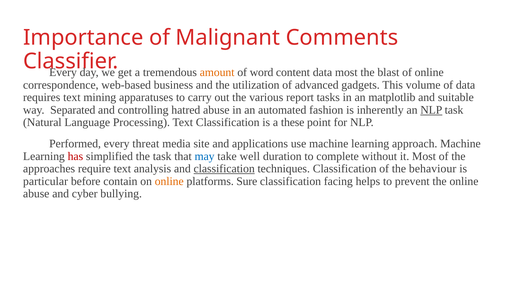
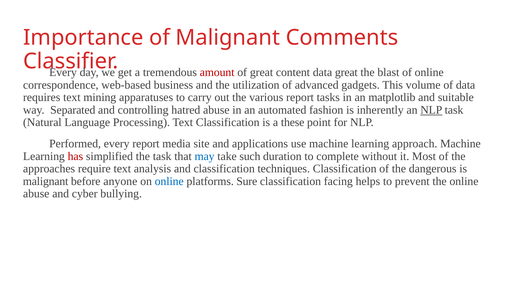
amount colour: orange -> red (217, 72)
of word: word -> great (262, 72)
data most: most -> great (346, 72)
every threat: threat -> report (146, 144)
well: well -> such (250, 156)
classification underline: present -> none (224, 169)
behaviour: behaviour -> dangerous (433, 169)
particular: particular -> malignant (46, 181)
contain: contain -> anyone (120, 181)
online colour: orange -> blue (169, 181)
